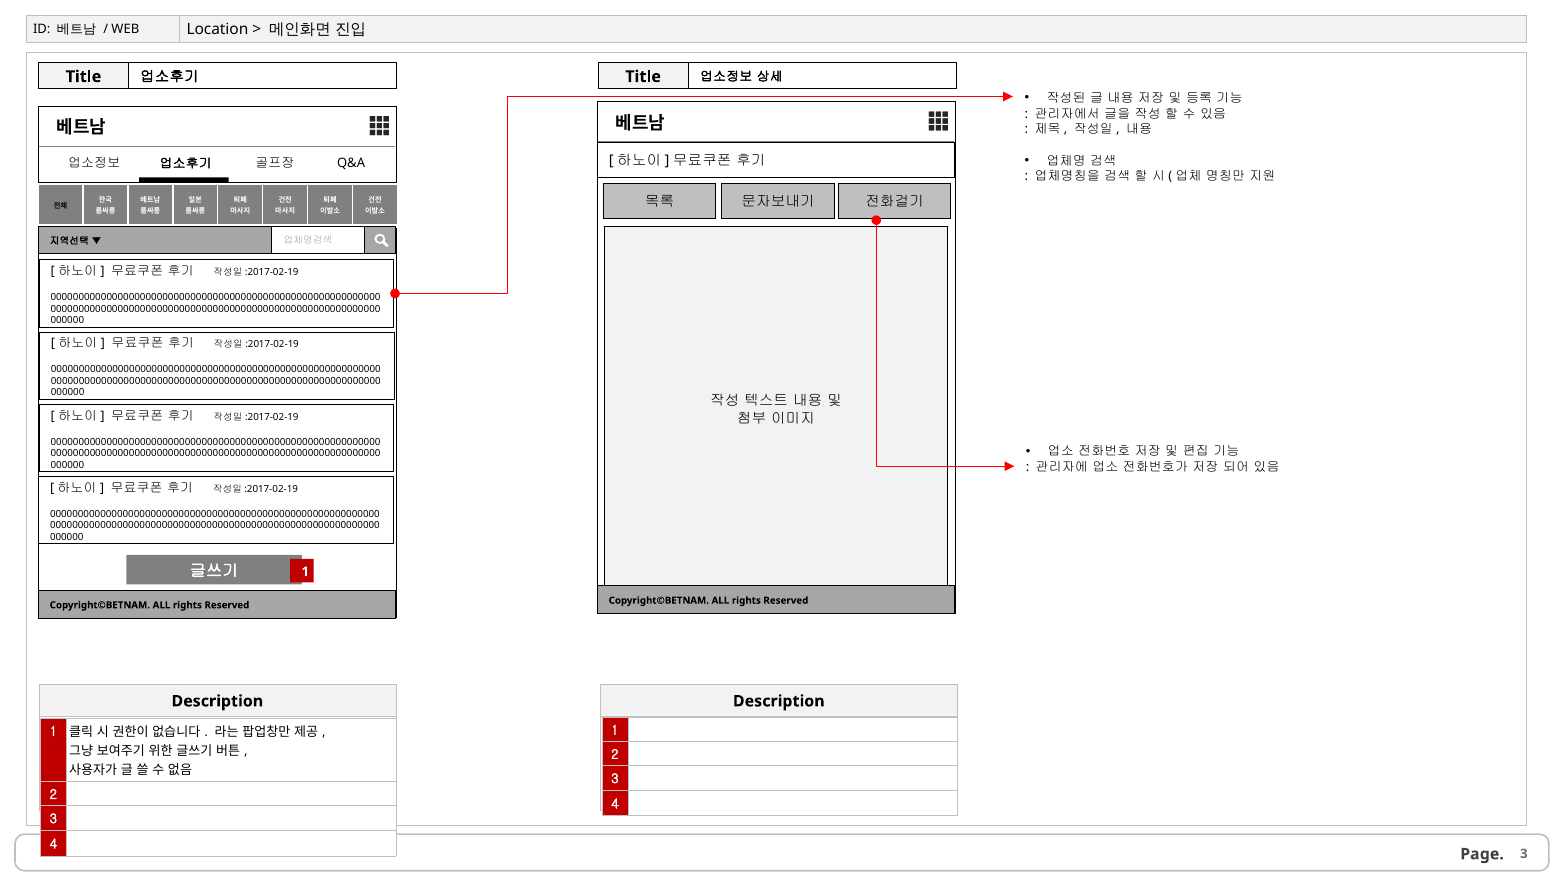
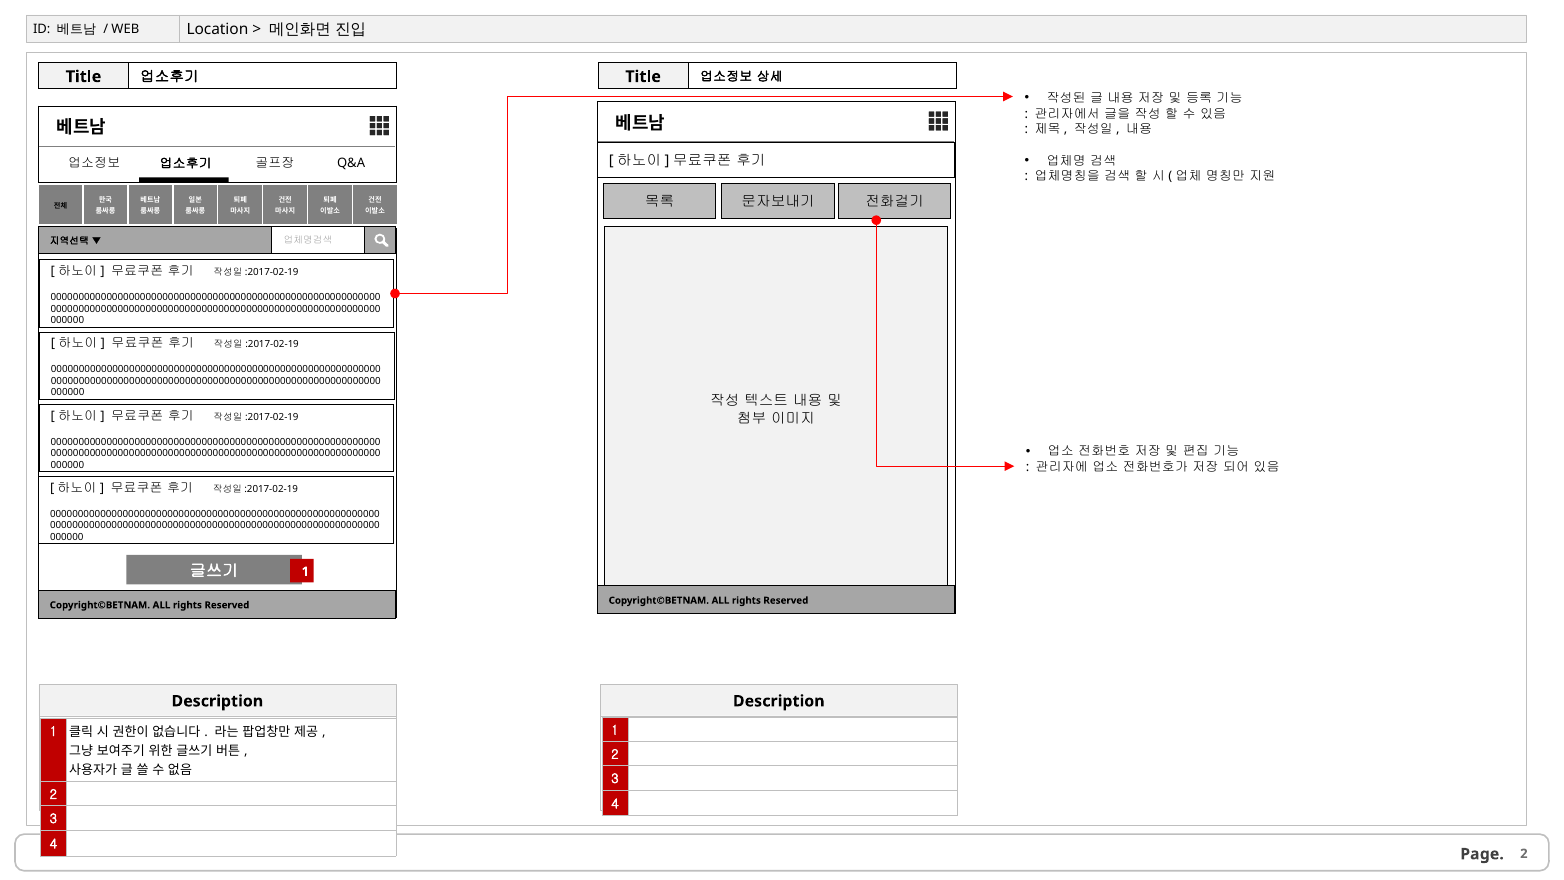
3: 3 -> 2 (1524, 853)
